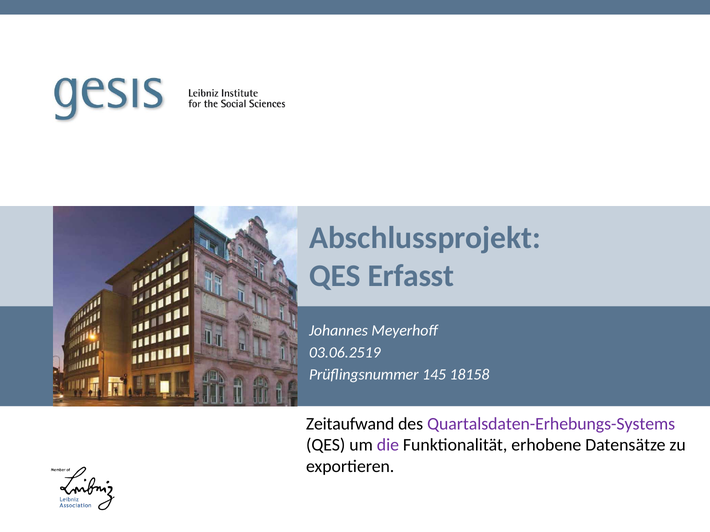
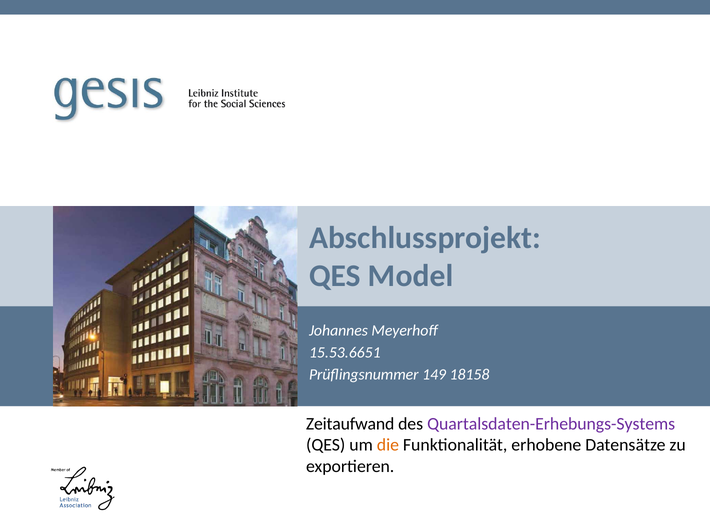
Erfasst: Erfasst -> Model (411, 276)
03.06.2519: 03.06.2519 -> 15.53.6651 (345, 353)
145: 145 -> 149 (434, 375)
die colour: purple -> orange (388, 445)
